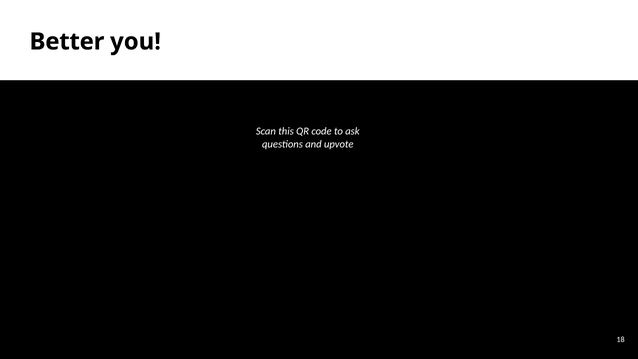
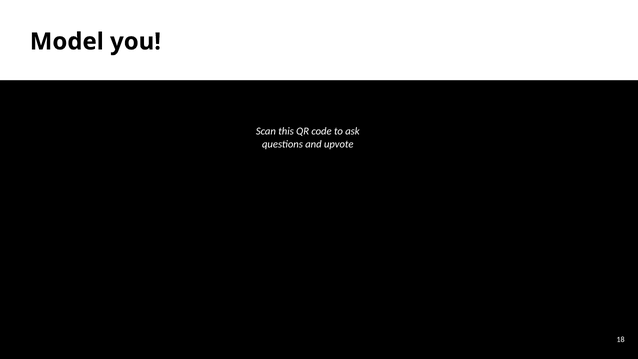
Better: Better -> Model (67, 42)
